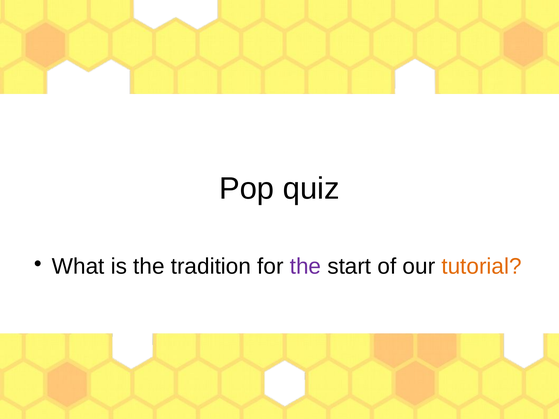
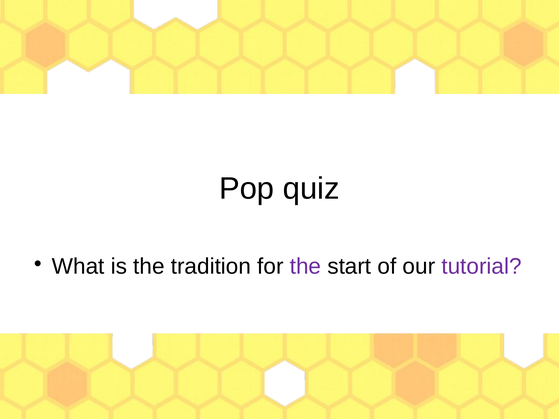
tutorial colour: orange -> purple (482, 267)
